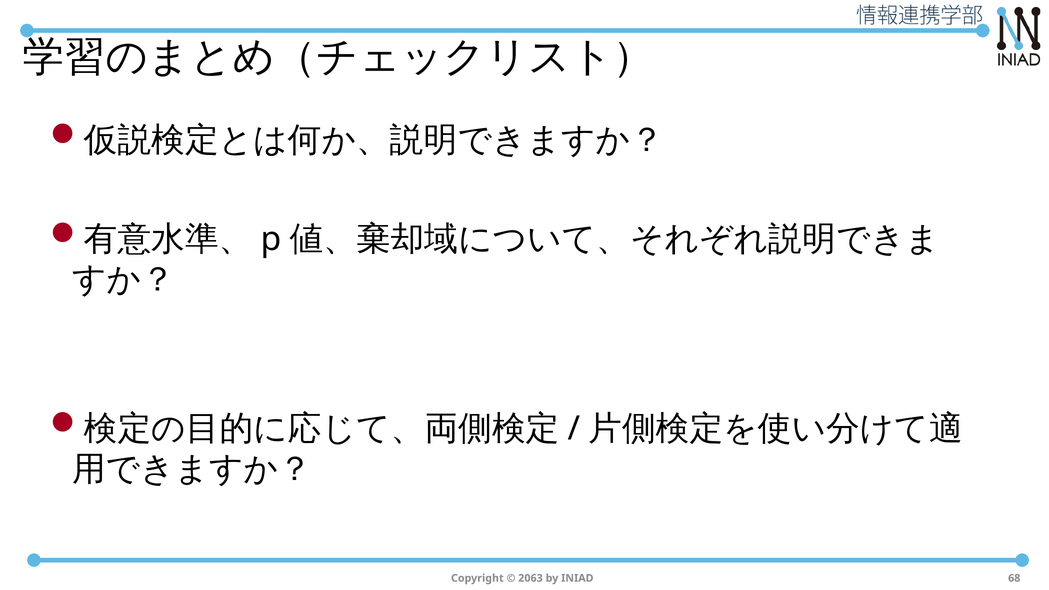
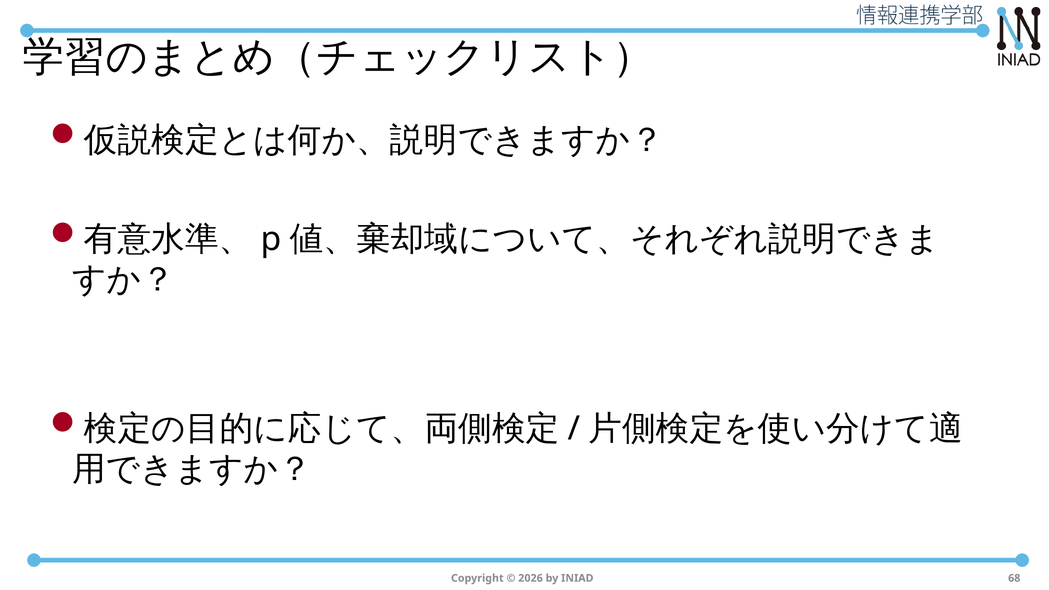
2063: 2063 -> 2026 (531, 578)
